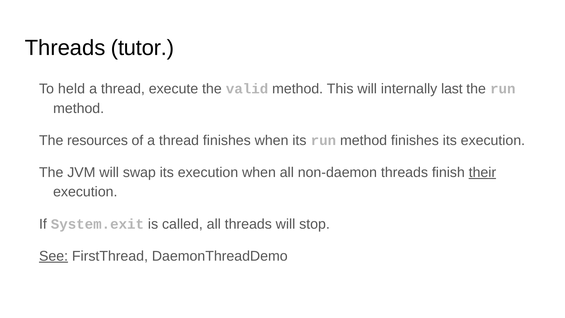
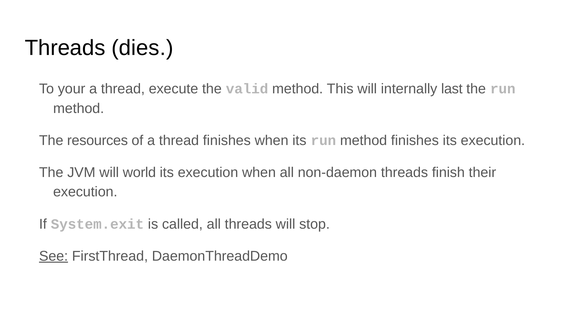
tutor: tutor -> dies (142, 48)
held: held -> your (72, 89)
swap: swap -> world (139, 172)
their underline: present -> none (482, 172)
